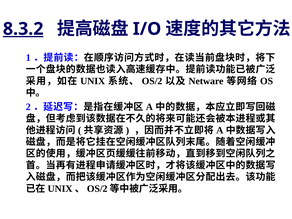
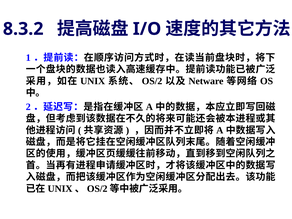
8.3.2 underline: present -> none (23, 29)
